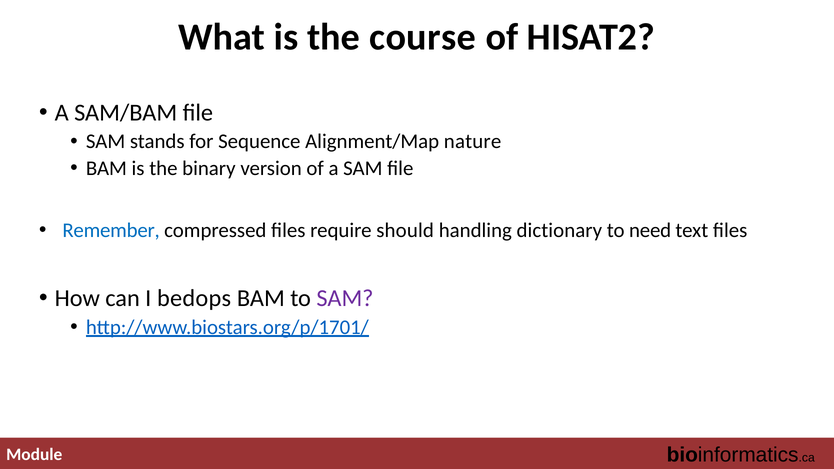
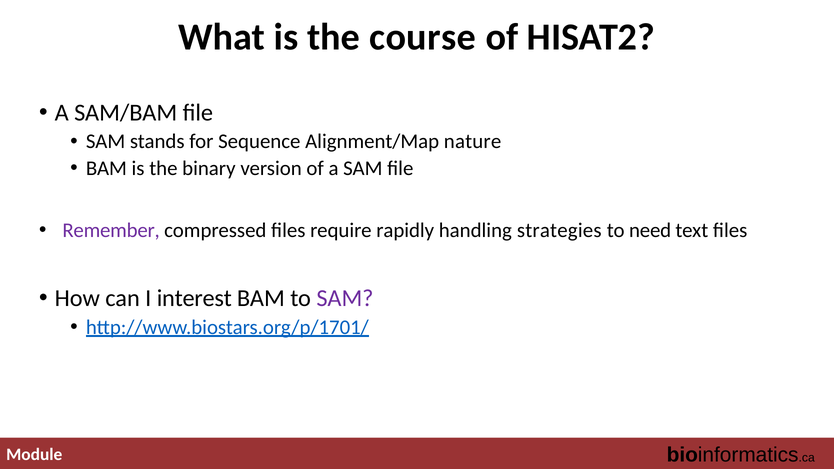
Remember colour: blue -> purple (111, 230)
should: should -> rapidly (405, 230)
dictionary: dictionary -> strategies (559, 230)
bedops: bedops -> interest (194, 298)
